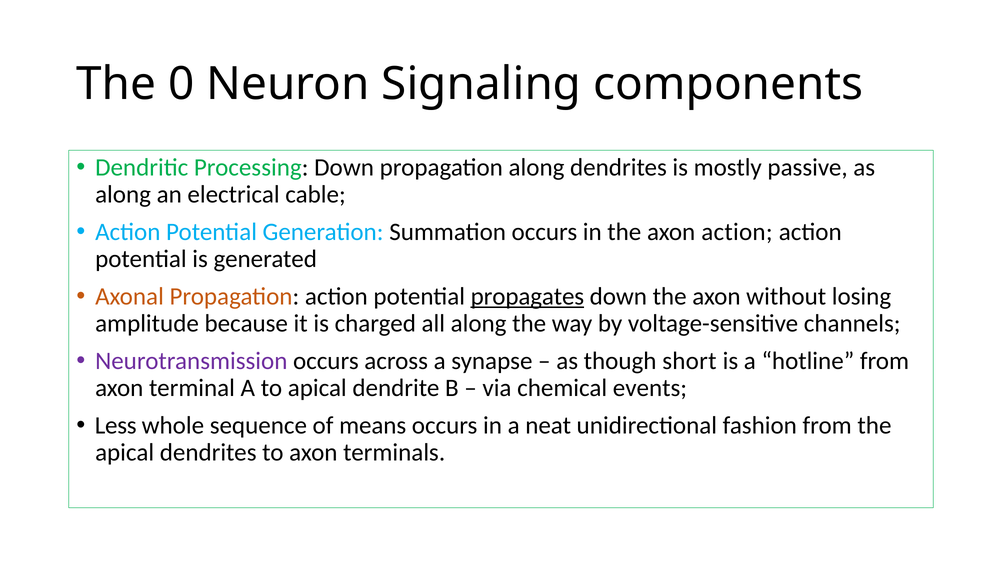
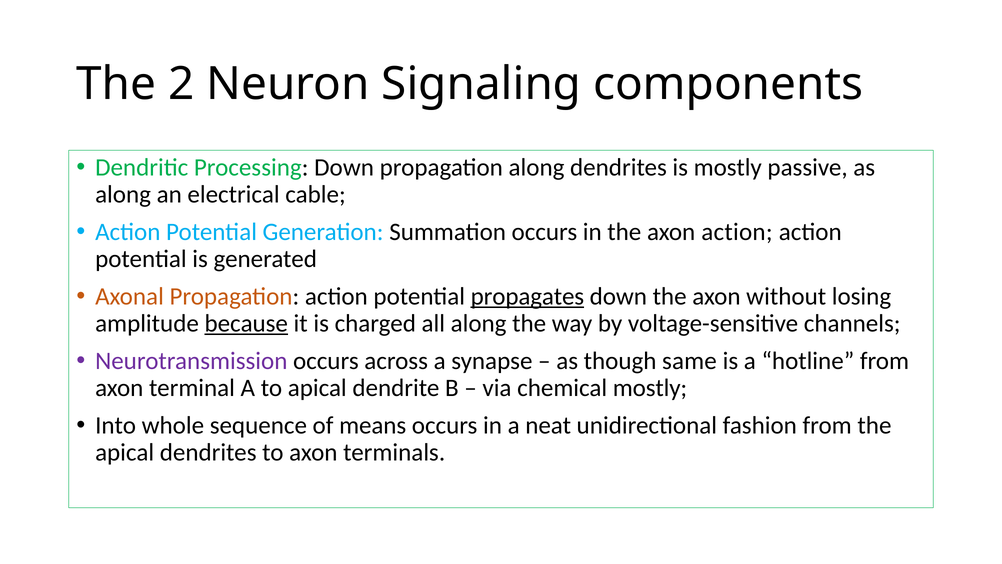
0: 0 -> 2 (181, 84)
because underline: none -> present (246, 323)
short: short -> same (689, 361)
chemical events: events -> mostly (650, 388)
Less: Less -> Into (116, 425)
